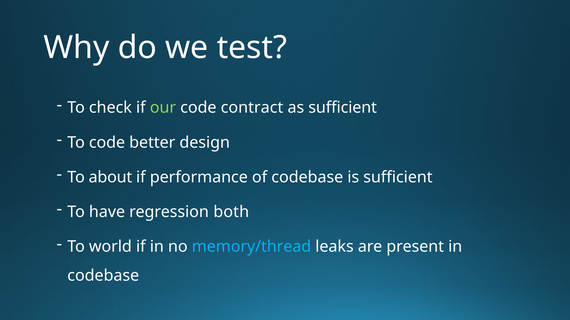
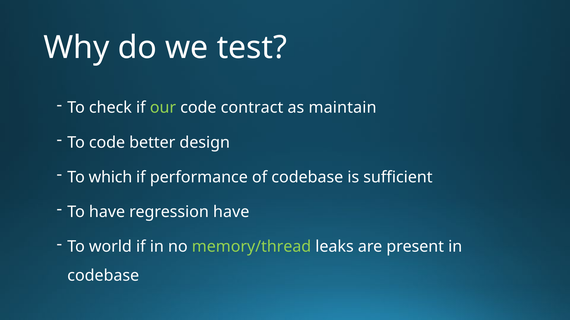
as sufficient: sufficient -> maintain (343, 108)
about: about -> which (110, 177)
regression both: both -> have (231, 212)
memory/thread colour: light blue -> light green (251, 247)
